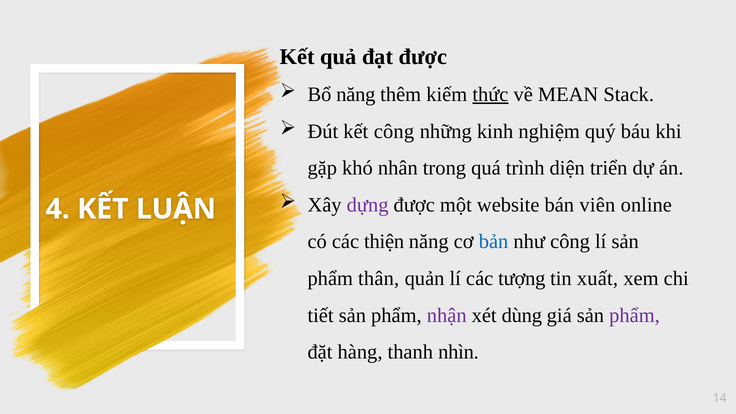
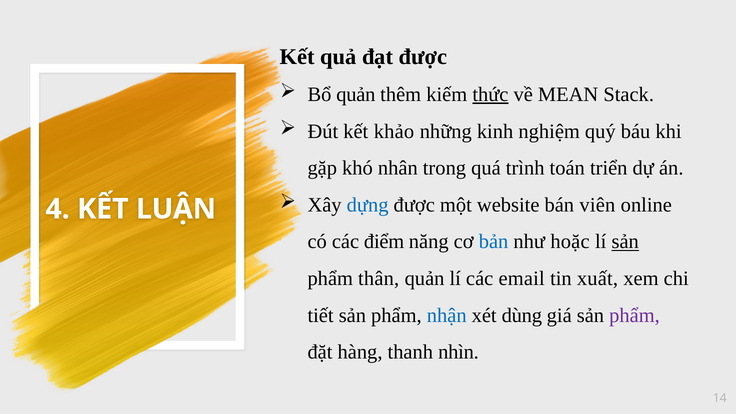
Bổ năng: năng -> quản (356, 95)
kết công: công -> khảo (394, 131)
diện: diện -> toán (567, 168)
dựng colour: purple -> blue (368, 205)
thiện: thiện -> điểm (384, 242)
như công: công -> hoặc (570, 242)
sản underline: none -> present (625, 242)
tượng: tượng -> email (522, 279)
nhận colour: purple -> blue (447, 315)
